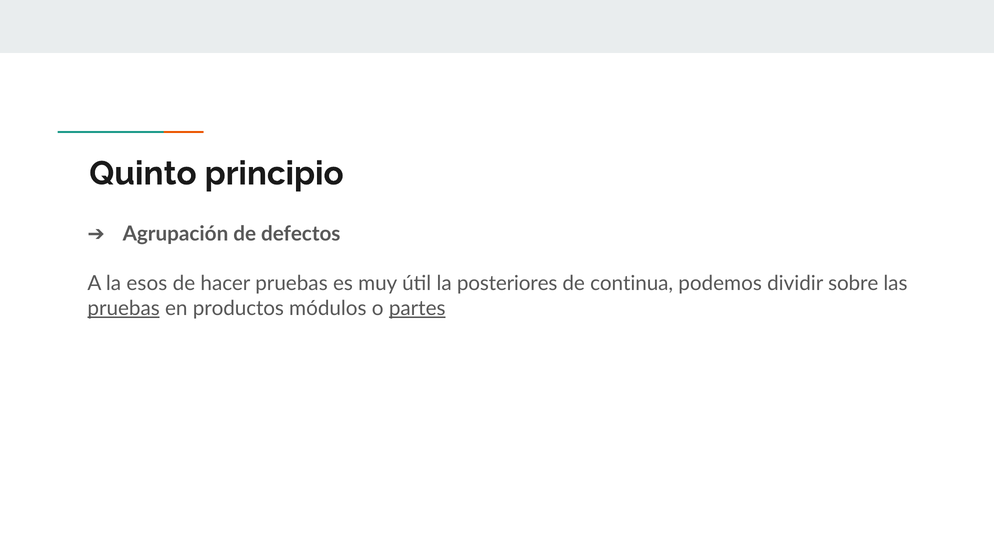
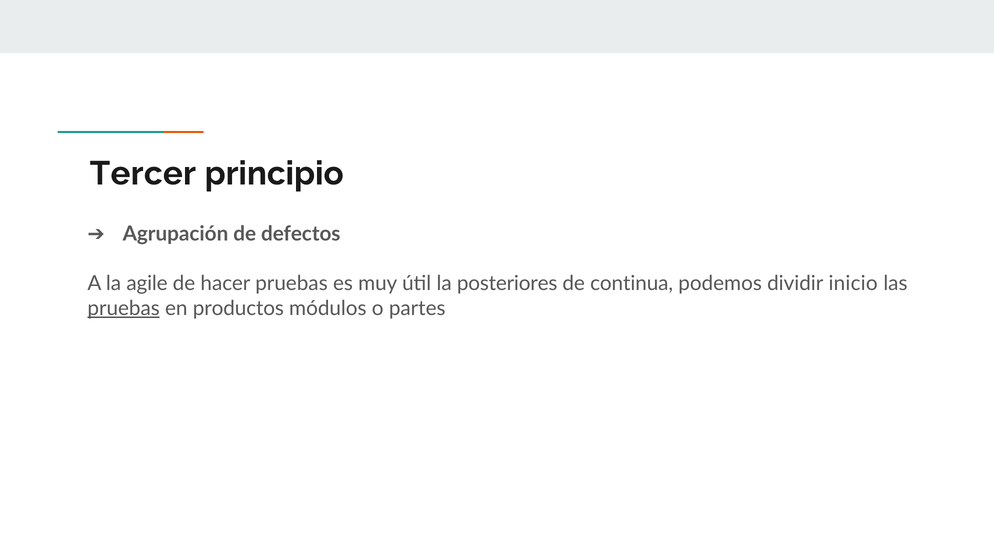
Quinto: Quinto -> Tercer (143, 174)
esos: esos -> agile (147, 284)
sobre: sobre -> inicio (853, 284)
partes underline: present -> none (417, 309)
